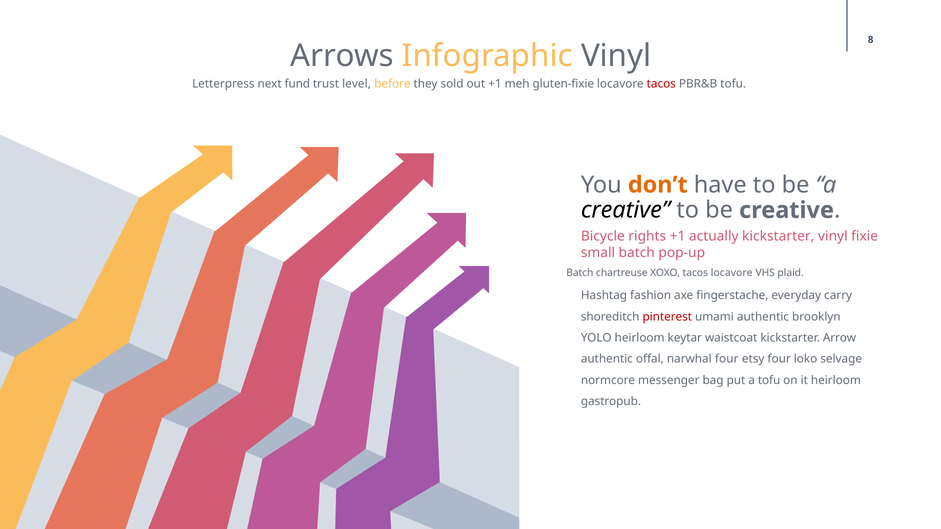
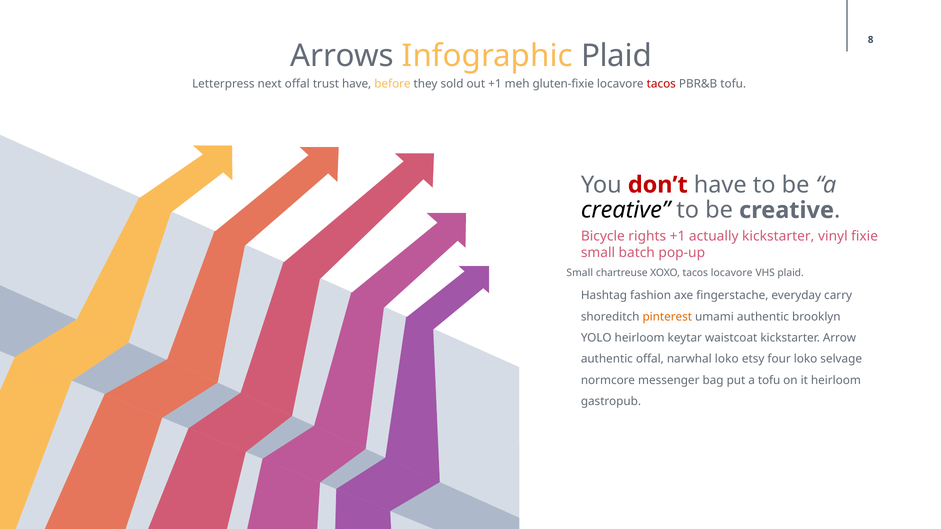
Infographic Vinyl: Vinyl -> Plaid (616, 56)
next fund: fund -> offal (297, 84)
trust level: level -> have (357, 84)
don’t colour: orange -> red (658, 185)
Batch: Batch -> Small (580, 273)
pinterest colour: red -> orange (667, 317)
narwhal four: four -> loko (727, 359)
